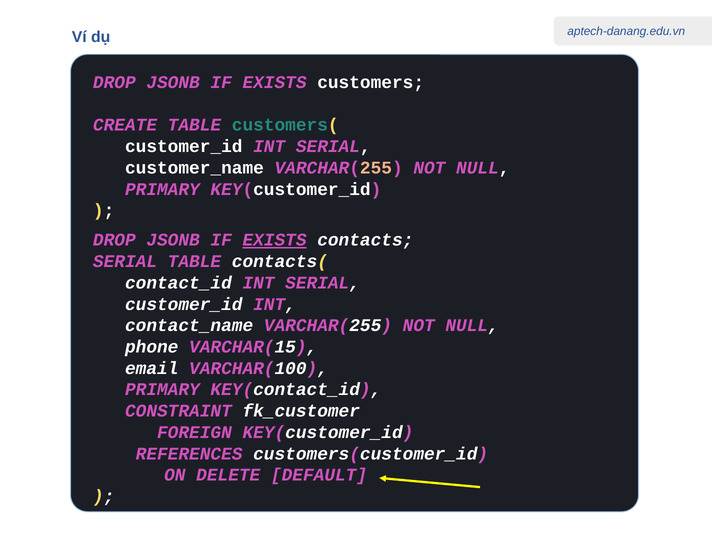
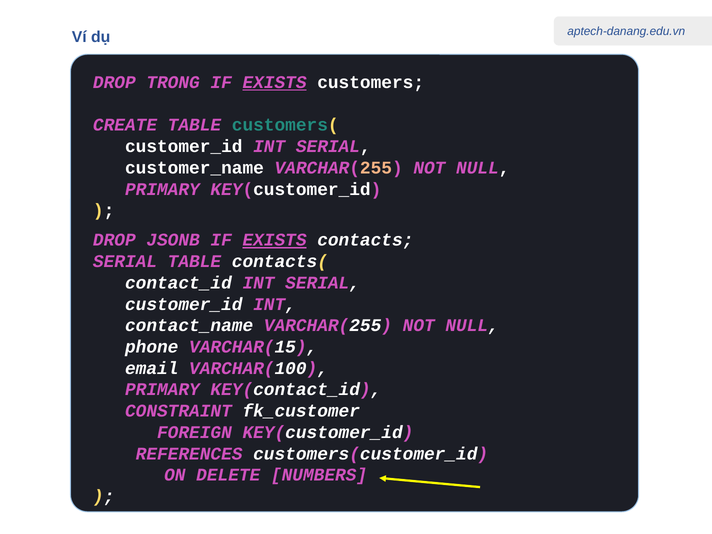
JSONB: JSONB -> TRONG (173, 82)
EXISTS underline: none -> present (275, 82)
DEFAULT: DEFAULT -> NUMBERS (319, 475)
